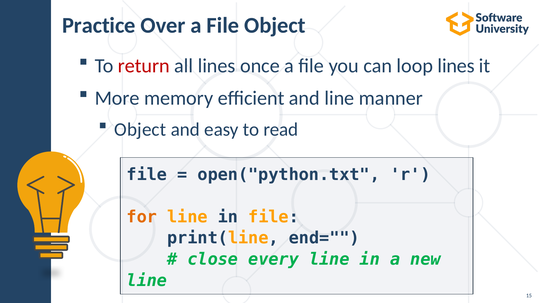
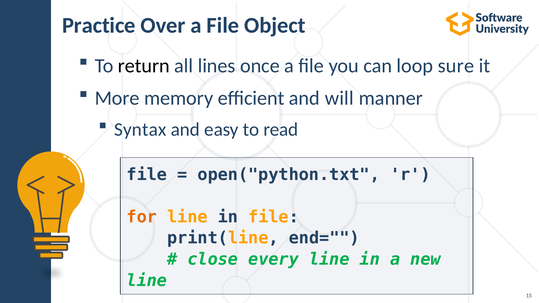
return colour: red -> black (144, 66)
loop lines: lines -> sure (456, 66)
and line: line -> will (339, 98)
Object: Object -> Syntax (140, 129)
